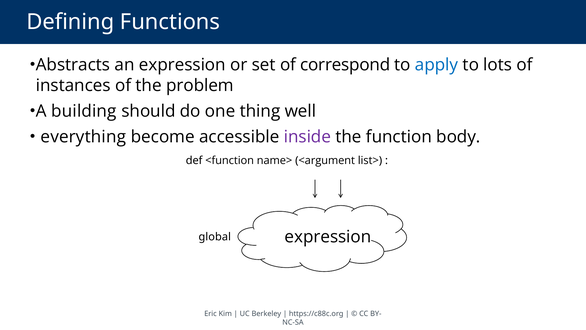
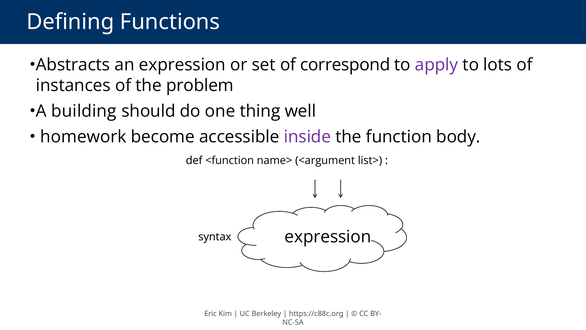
apply colour: blue -> purple (437, 65)
everything: everything -> homework (83, 137)
global: global -> syntax (215, 237)
